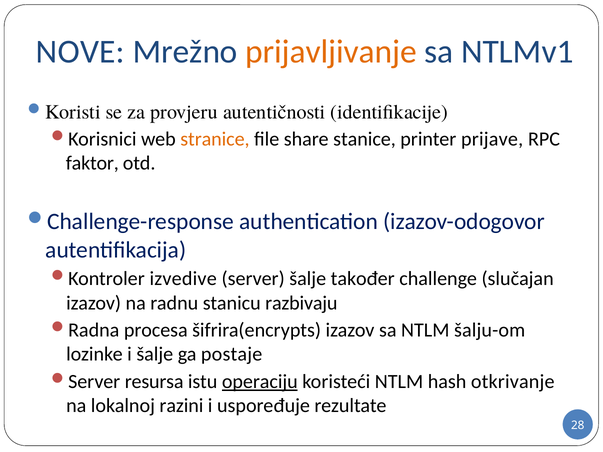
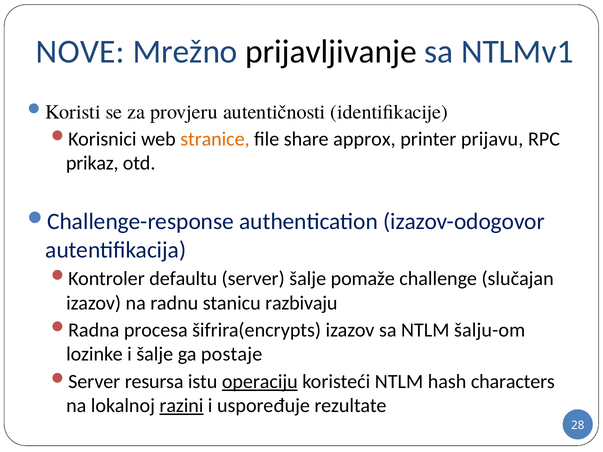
prijavljivanje colour: orange -> black (331, 52)
stanice: stanice -> approx (364, 139)
prijave: prijave -> prijavu (492, 139)
faktor: faktor -> prikaz (92, 163)
izvedive: izvedive -> defaultu (183, 279)
također: također -> pomaže (363, 279)
otkrivanje: otkrivanje -> characters (513, 382)
razini underline: none -> present (181, 406)
